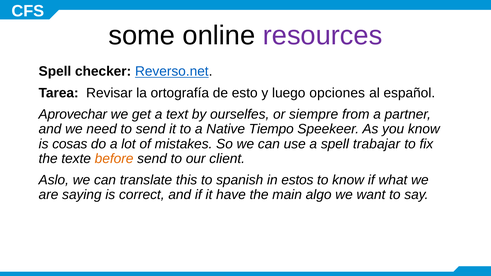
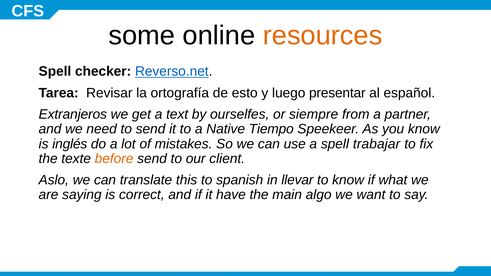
resources colour: purple -> orange (323, 35)
opciones: opciones -> presentar (337, 93)
Aprovechar: Aprovechar -> Extranjeros (73, 114)
cosas: cosas -> inglés (70, 144)
estos: estos -> llevar (297, 180)
